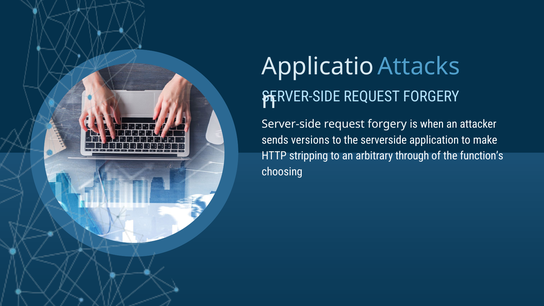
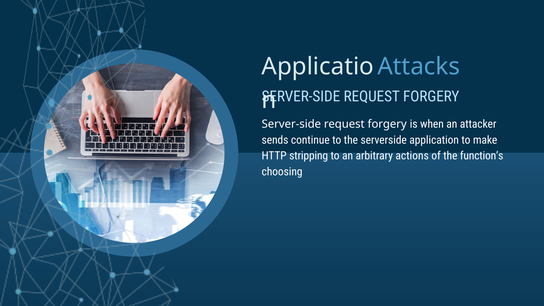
versions: versions -> continue (310, 140)
through: through -> actions (412, 156)
